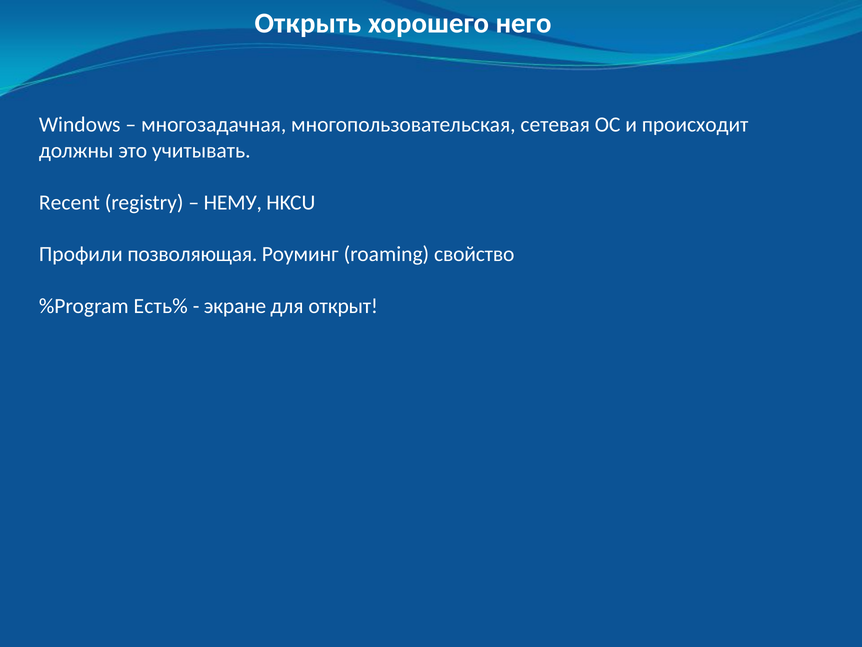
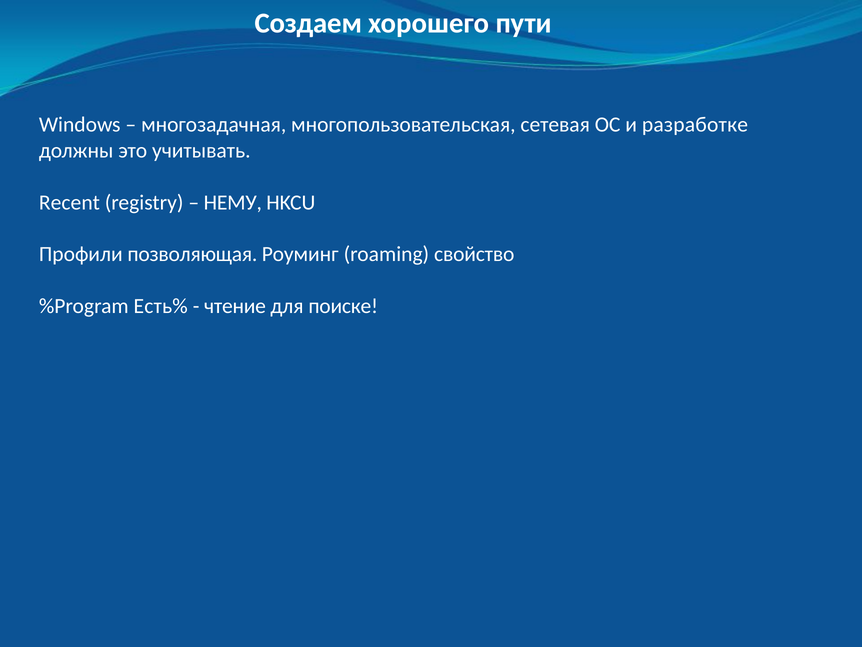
Открыть: Открыть -> Создаем (308, 23)
него: него -> пути (524, 23)
происходит: происходит -> разработке (695, 125)
экране: экране -> чтение (235, 306)
открыт: открыт -> поиске (343, 306)
